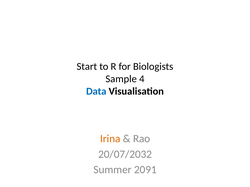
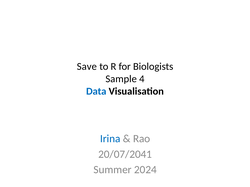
Start: Start -> Save (87, 67)
Irina colour: orange -> blue (110, 139)
20/07/2032: 20/07/2032 -> 20/07/2041 (125, 155)
2091: 2091 -> 2024 (145, 170)
